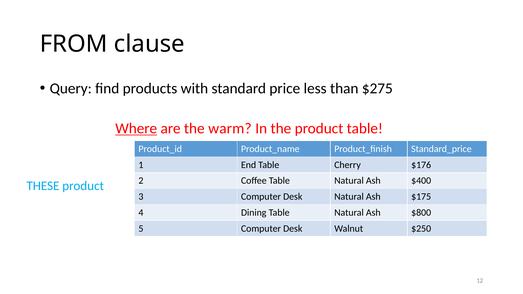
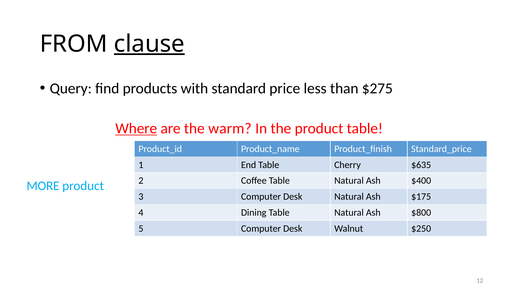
clause underline: none -> present (149, 44)
$176: $176 -> $635 (421, 165)
THESE: THESE -> MORE (43, 186)
